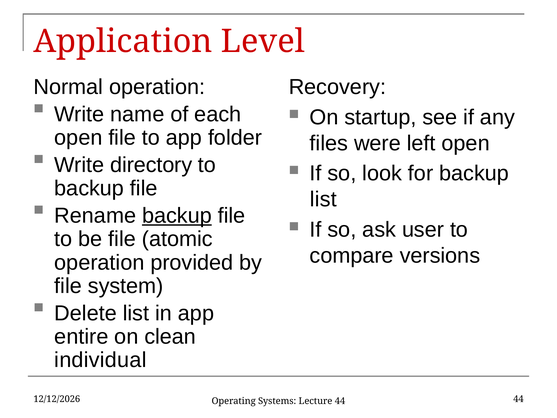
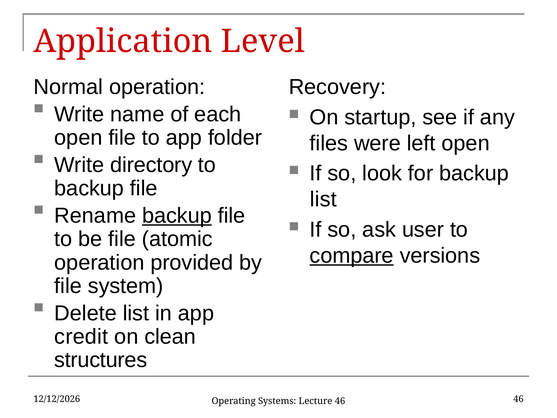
compare underline: none -> present (352, 256)
entire: entire -> credit (81, 337)
individual: individual -> structures (101, 360)
44: 44 -> 46 (518, 399)
Lecture 44: 44 -> 46 (340, 401)
